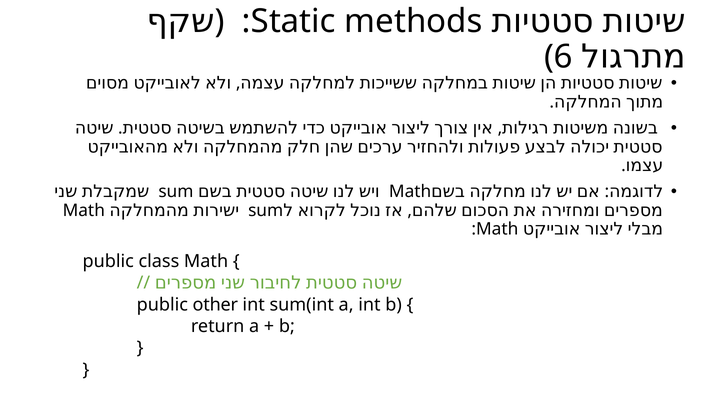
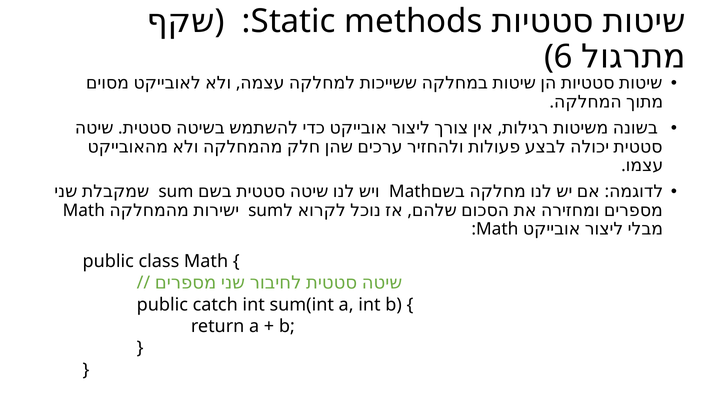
other: other -> catch (215, 305)
